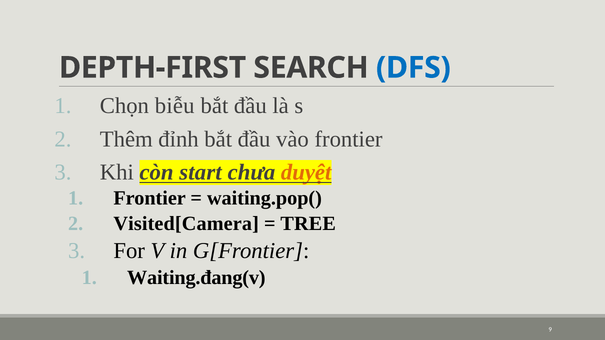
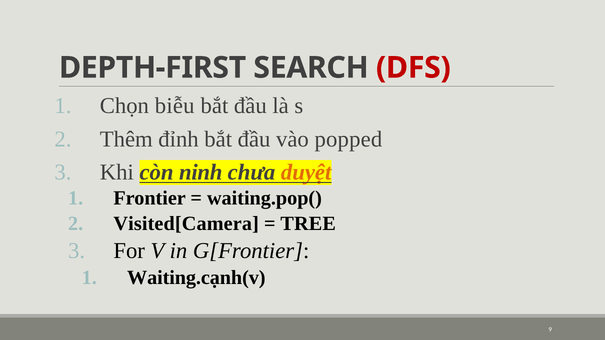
DFS colour: blue -> red (413, 68)
vào frontier: frontier -> popped (348, 139)
start: start -> ninh (201, 173)
Waiting.đang(v: Waiting.đang(v -> Waiting.cạnh(v (196, 278)
